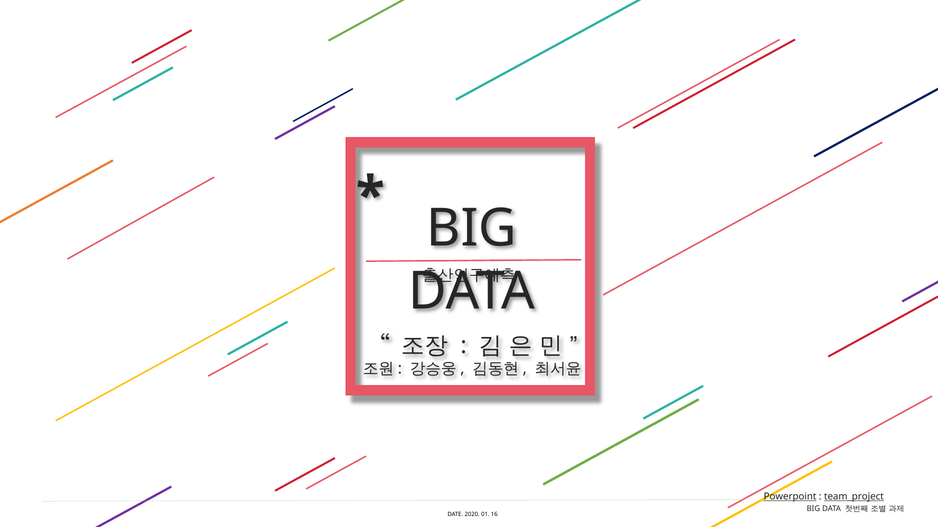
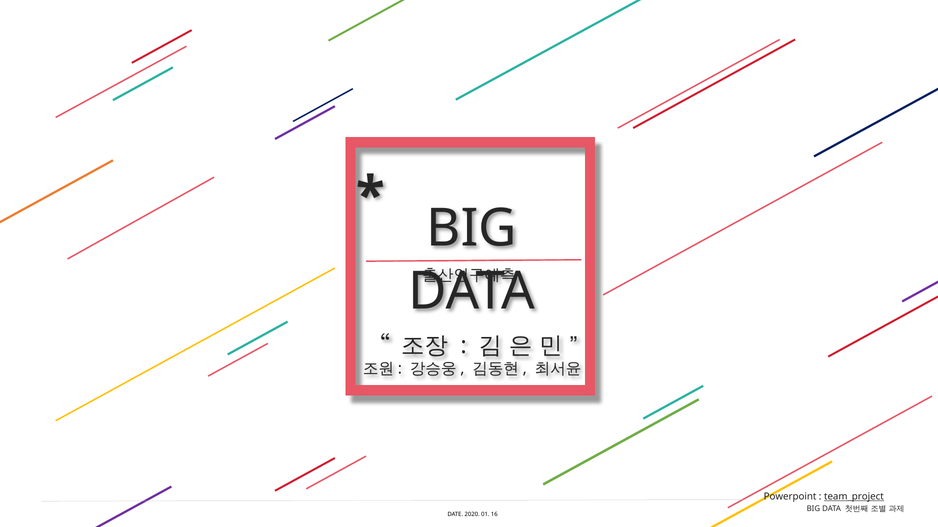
Powerpoint underline: present -> none (790, 497)
